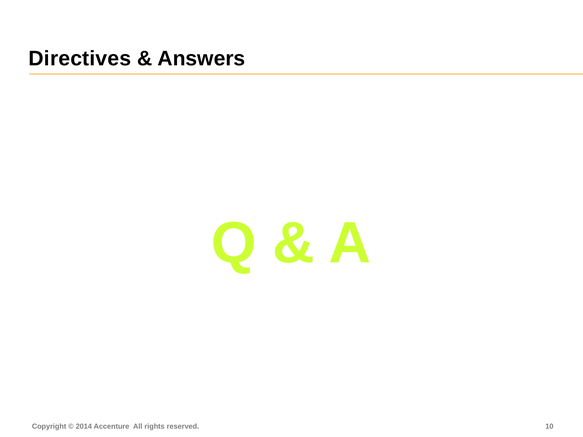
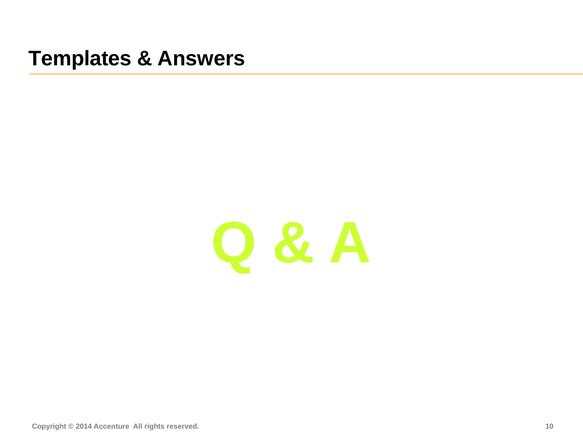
Directives: Directives -> Templates (80, 59)
